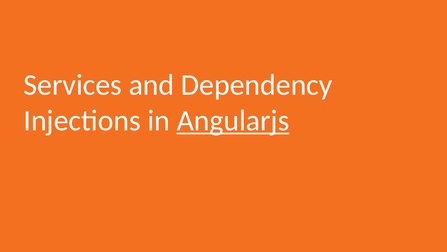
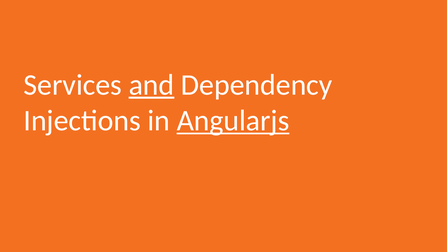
and underline: none -> present (151, 85)
